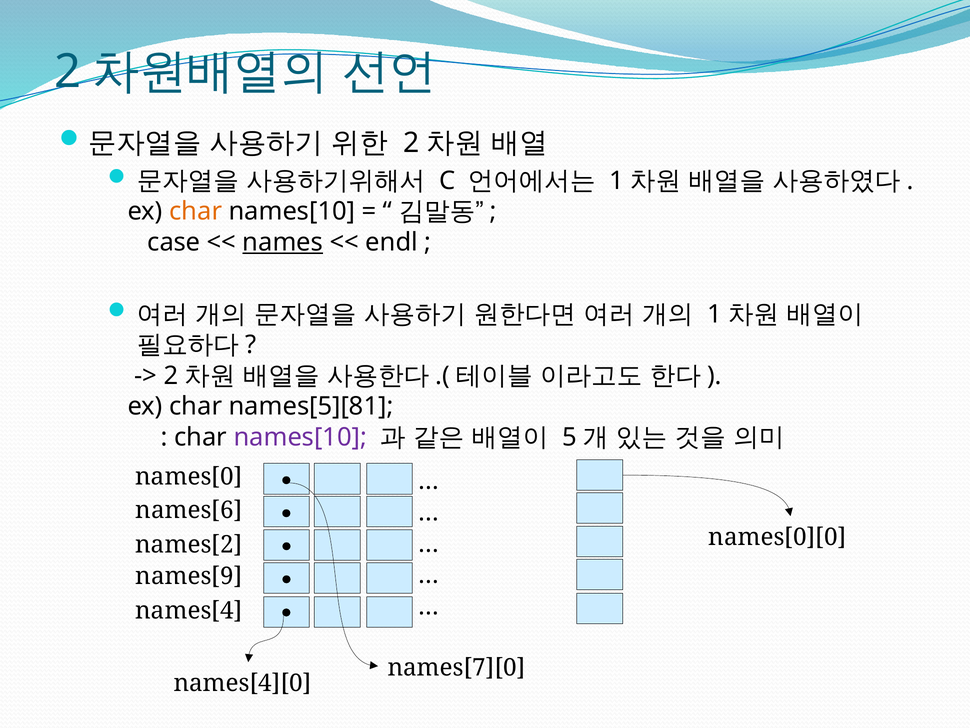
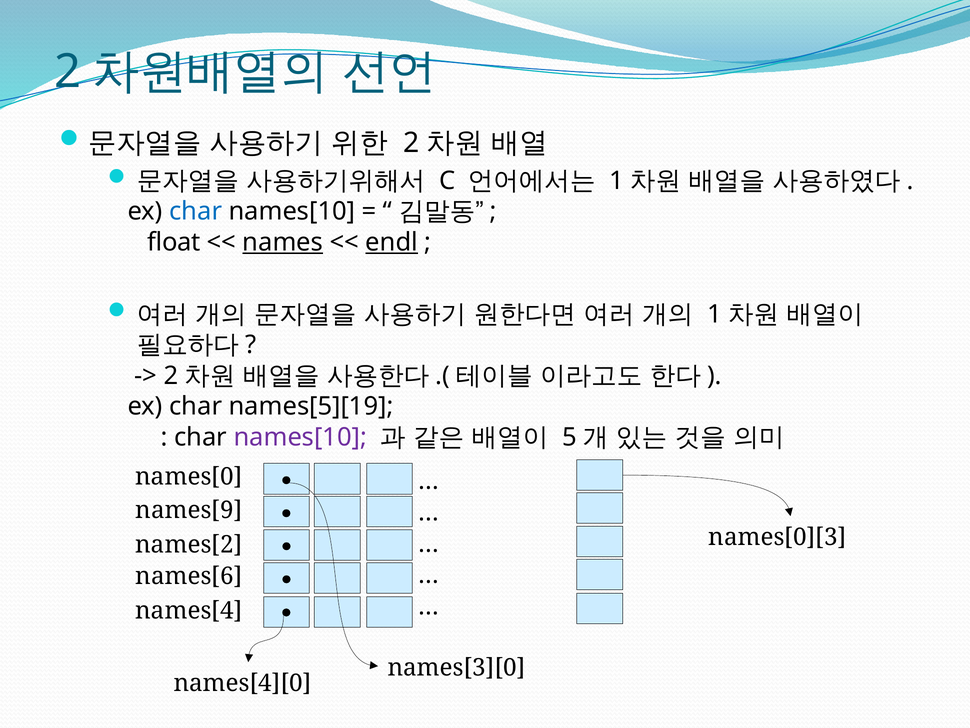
char colour: orange -> blue (196, 211)
case: case -> float (174, 242)
endl underline: none -> present (392, 242)
names[5][81: names[5][81 -> names[5][19 (311, 406)
names[6: names[6 -> names[9 (189, 510)
names[0][0: names[0][0 -> names[0][3 (777, 537)
names[9: names[9 -> names[6 (189, 576)
names[7][0: names[7][0 -> names[3][0 (457, 667)
